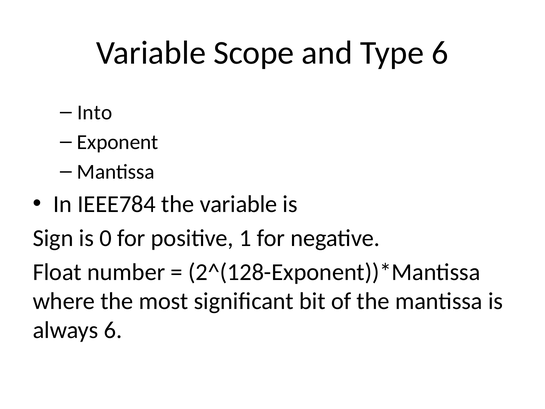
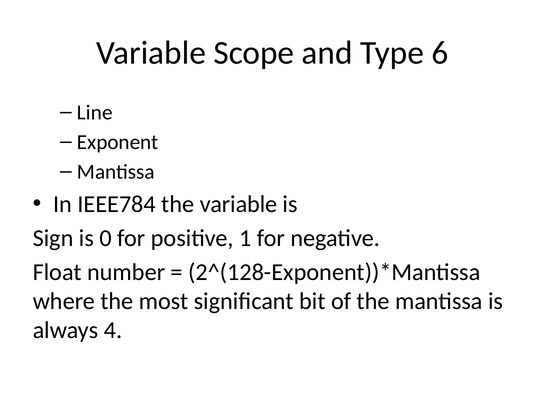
Into: Into -> Line (95, 112)
always 6: 6 -> 4 (113, 330)
